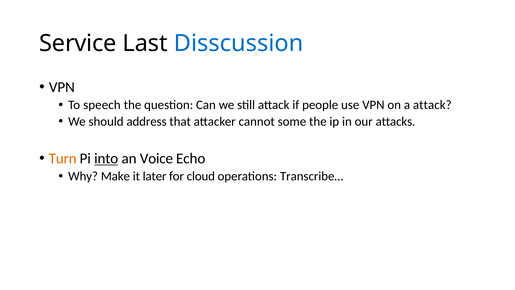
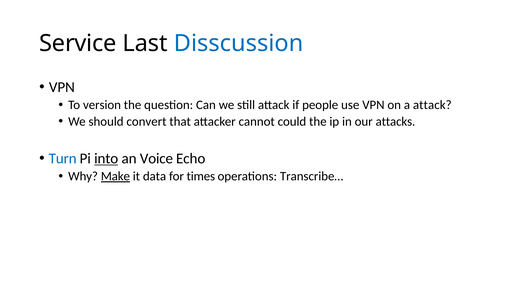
speech: speech -> version (102, 105)
address: address -> convert (146, 121)
some: some -> could (292, 121)
Turn colour: orange -> blue (63, 158)
Make underline: none -> present (115, 176)
later: later -> data (155, 176)
cloud: cloud -> times (201, 176)
